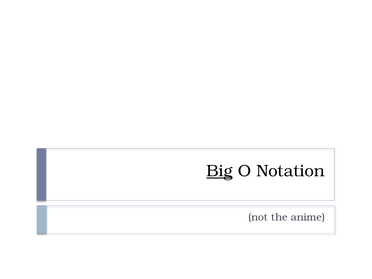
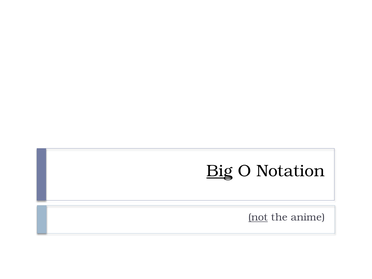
not underline: none -> present (258, 217)
